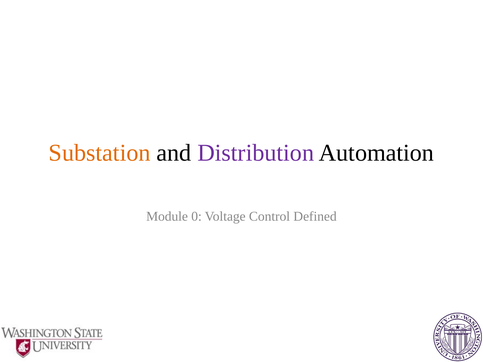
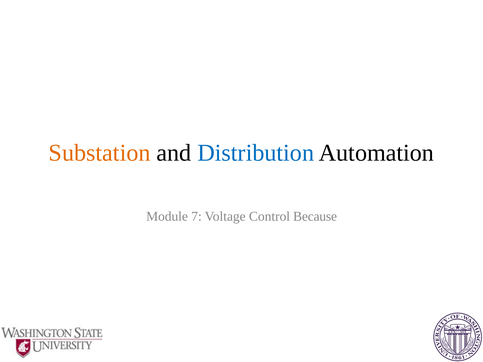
Distribution colour: purple -> blue (256, 153)
0: 0 -> 7 (197, 217)
Defined: Defined -> Because (315, 217)
